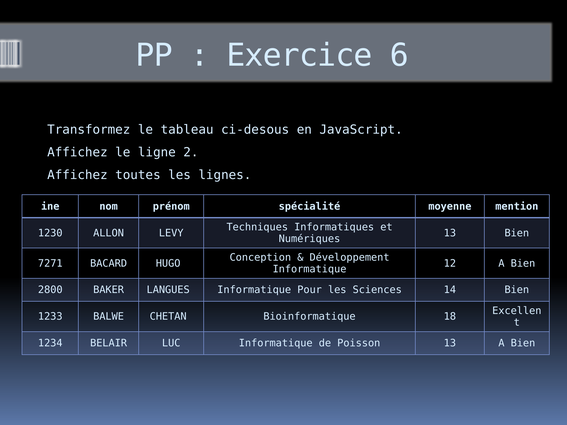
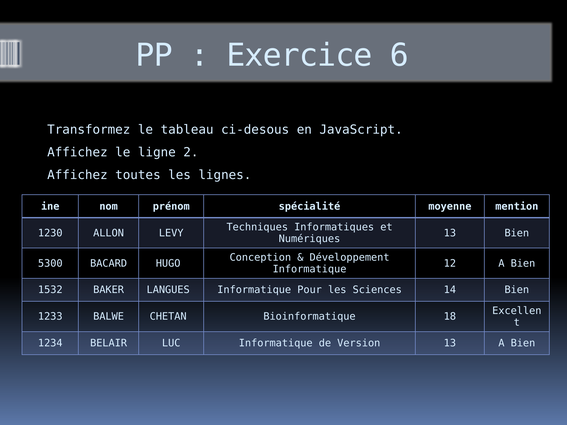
7271: 7271 -> 5300 (50, 263)
2800: 2800 -> 1532 (50, 290)
Poisson: Poisson -> Version (359, 343)
